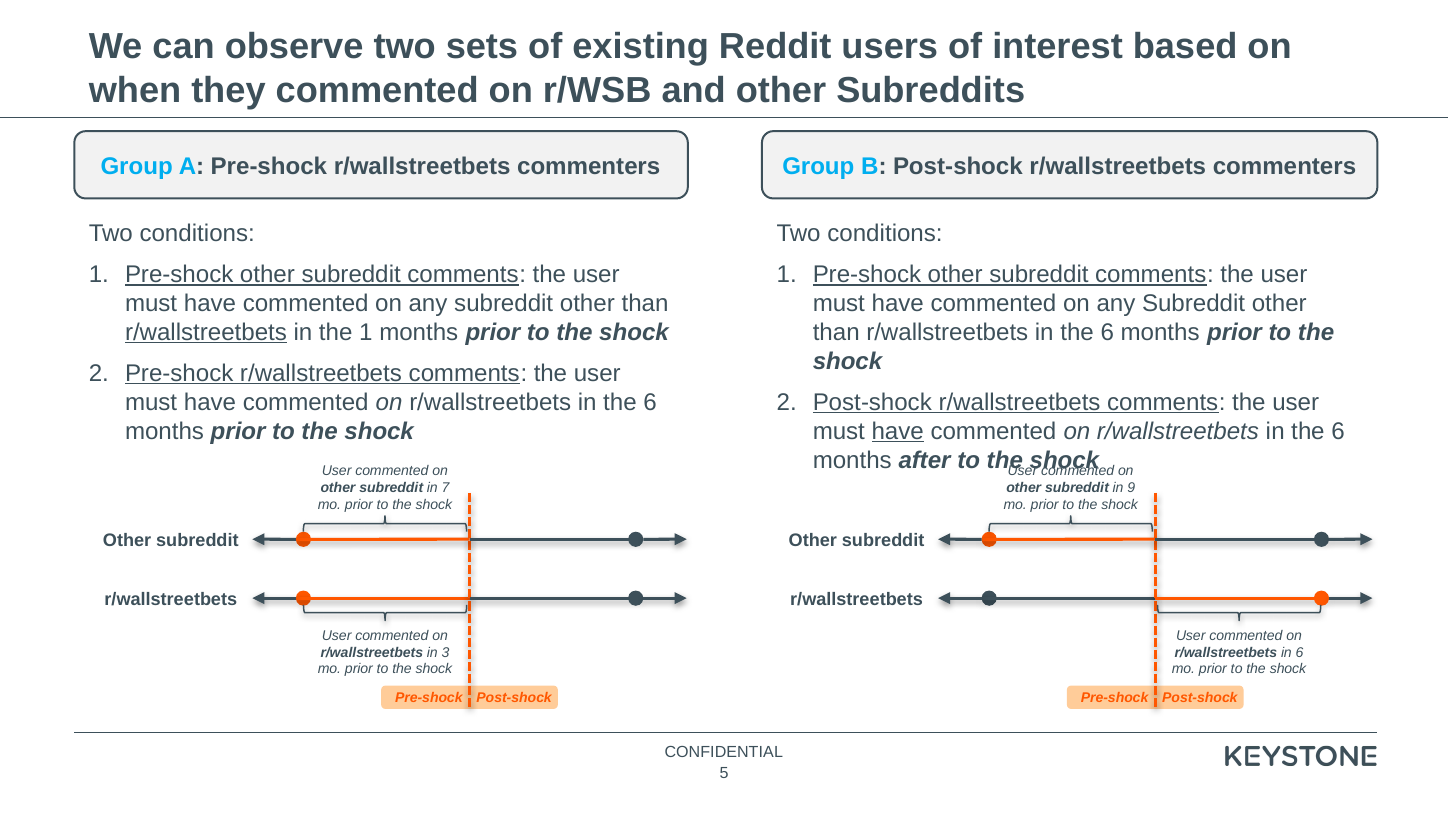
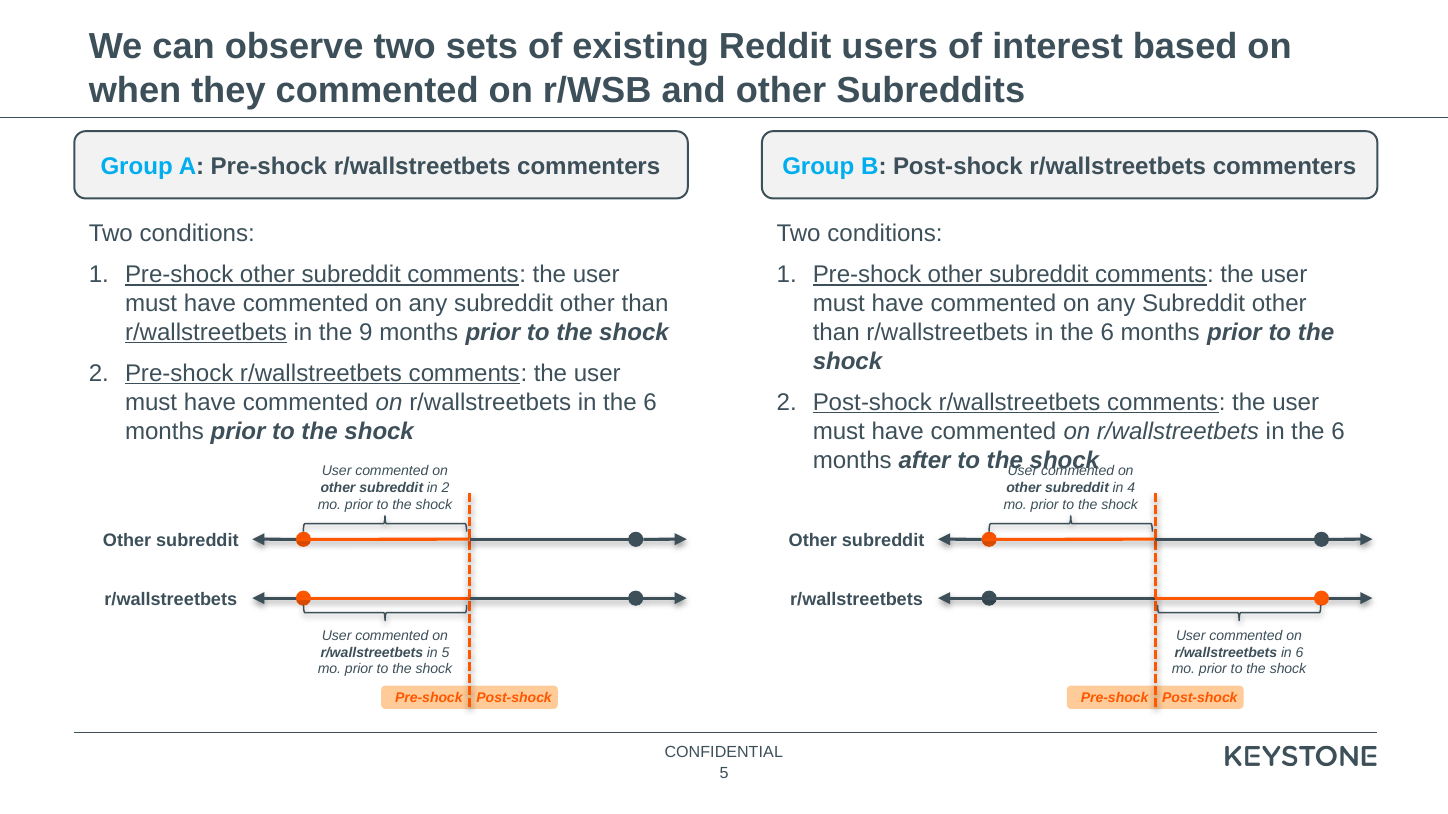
the 1: 1 -> 9 (366, 332)
have underline: present -> none (898, 431)
in 7: 7 -> 2 (446, 488)
9: 9 -> 4 (1131, 488)
in 3: 3 -> 5 (446, 653)
